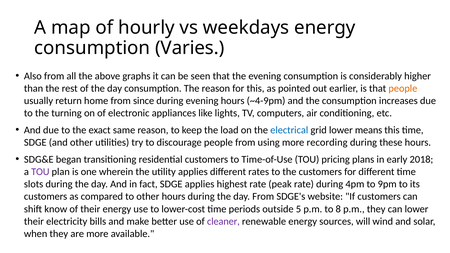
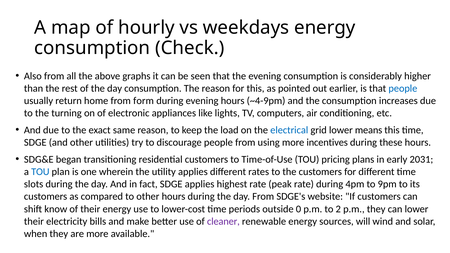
Varies: Varies -> Check (190, 48)
people colour: orange -> blue (403, 88)
since: since -> form (144, 101)
recording: recording -> incentives (327, 143)
2018: 2018 -> 2031 (421, 160)
TOU colour: purple -> blue (40, 172)
5: 5 -> 0 (299, 209)
8: 8 -> 2 (338, 209)
